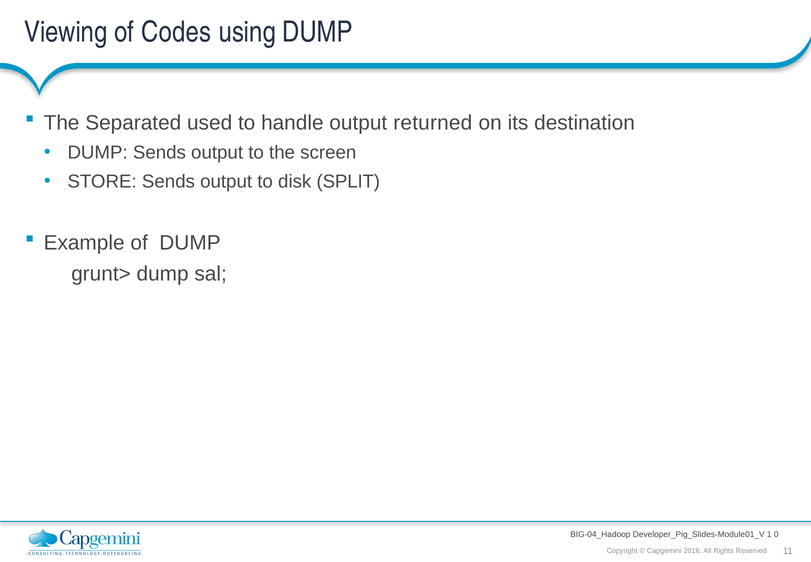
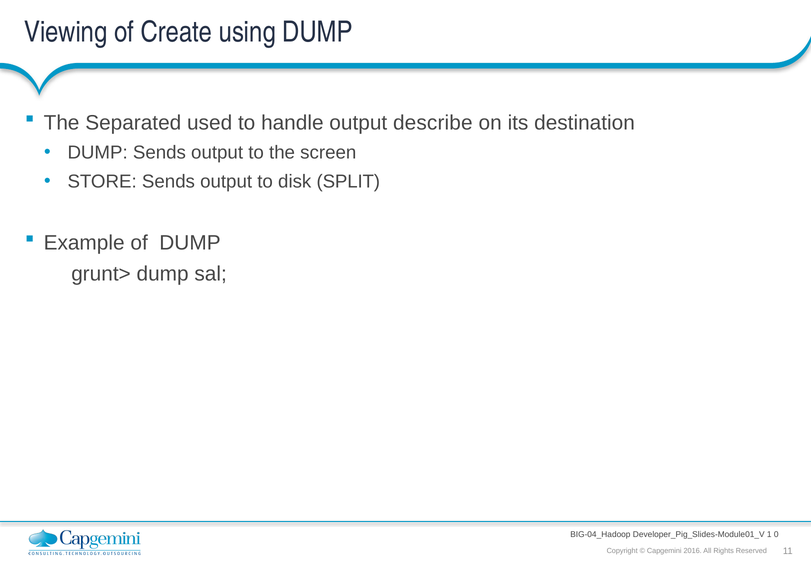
Codes: Codes -> Create (176, 32)
returned: returned -> describe (433, 123)
